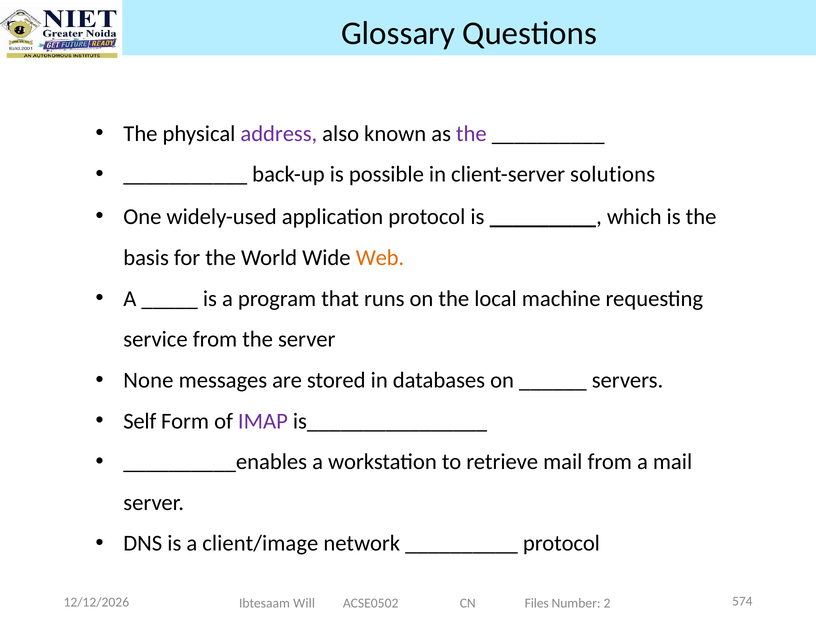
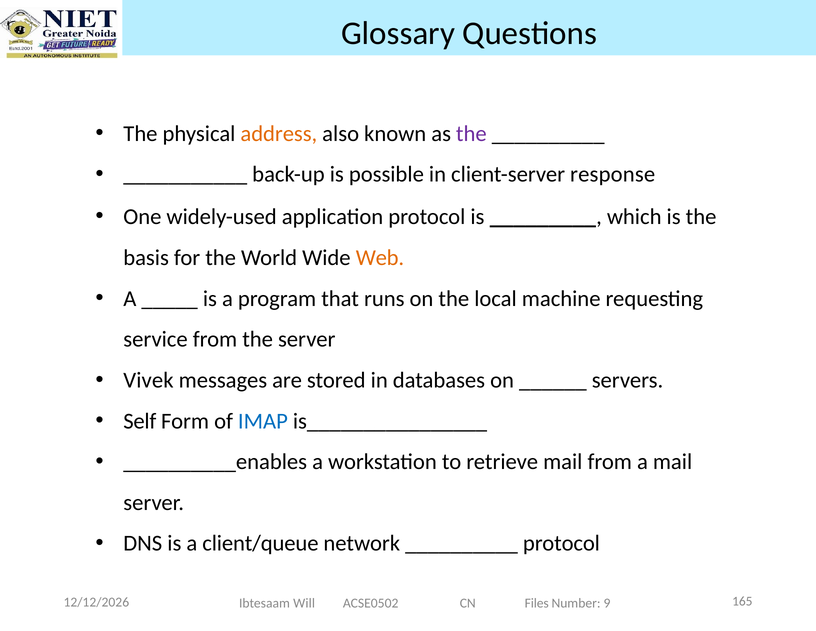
address colour: purple -> orange (279, 134)
solutions: solutions -> response (613, 174)
None: None -> Vivek (148, 380)
IMAP colour: purple -> blue (263, 421)
client/image: client/image -> client/queue (260, 543)
574: 574 -> 165 (742, 601)
2: 2 -> 9 (607, 603)
